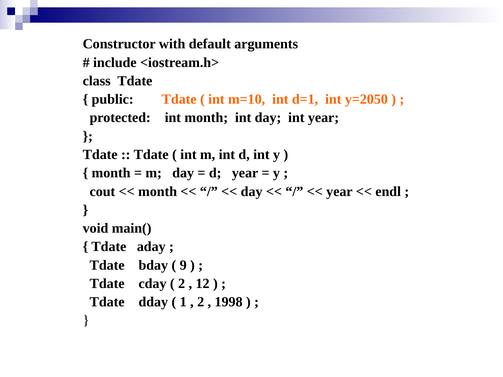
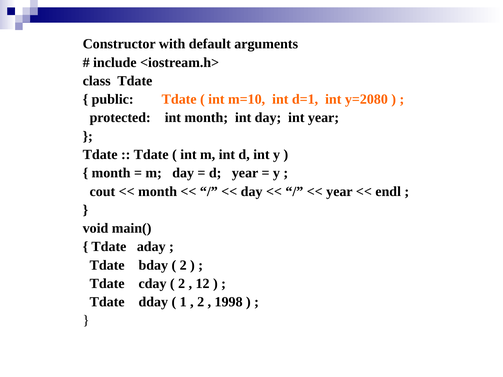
y=2050: y=2050 -> y=2080 (366, 99)
9: 9 -> 2 (183, 265)
